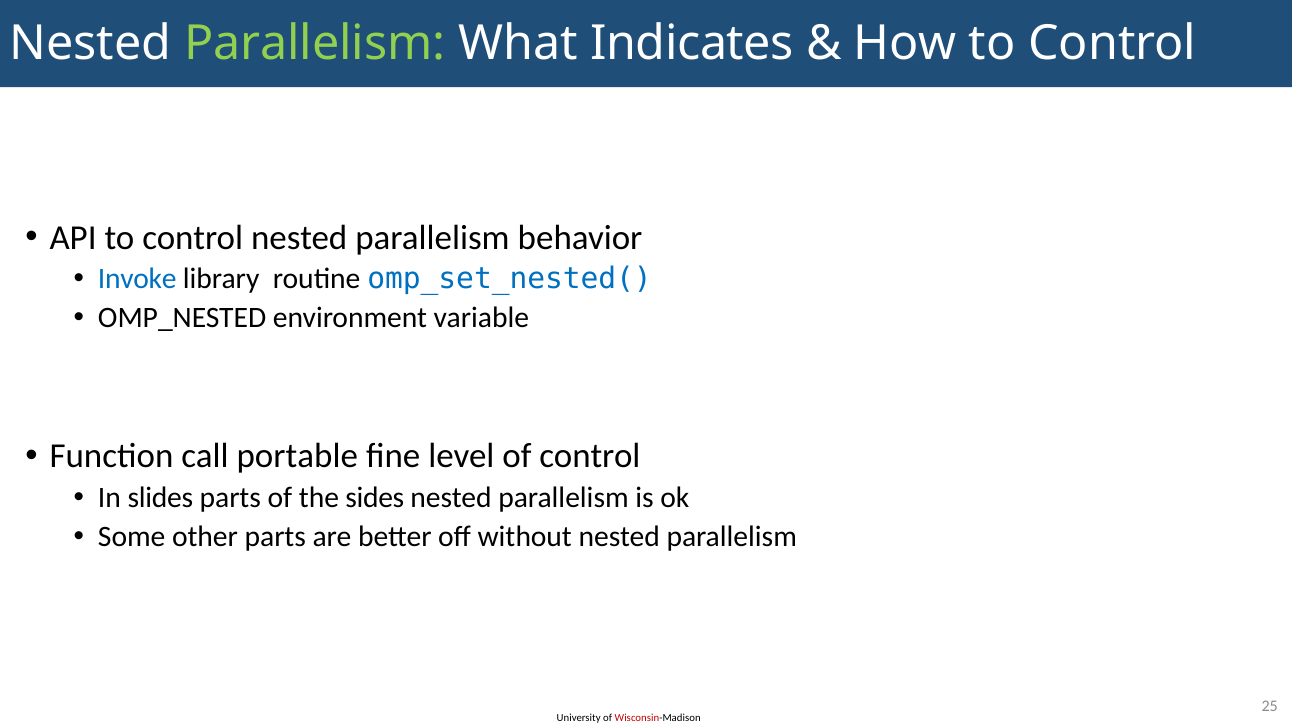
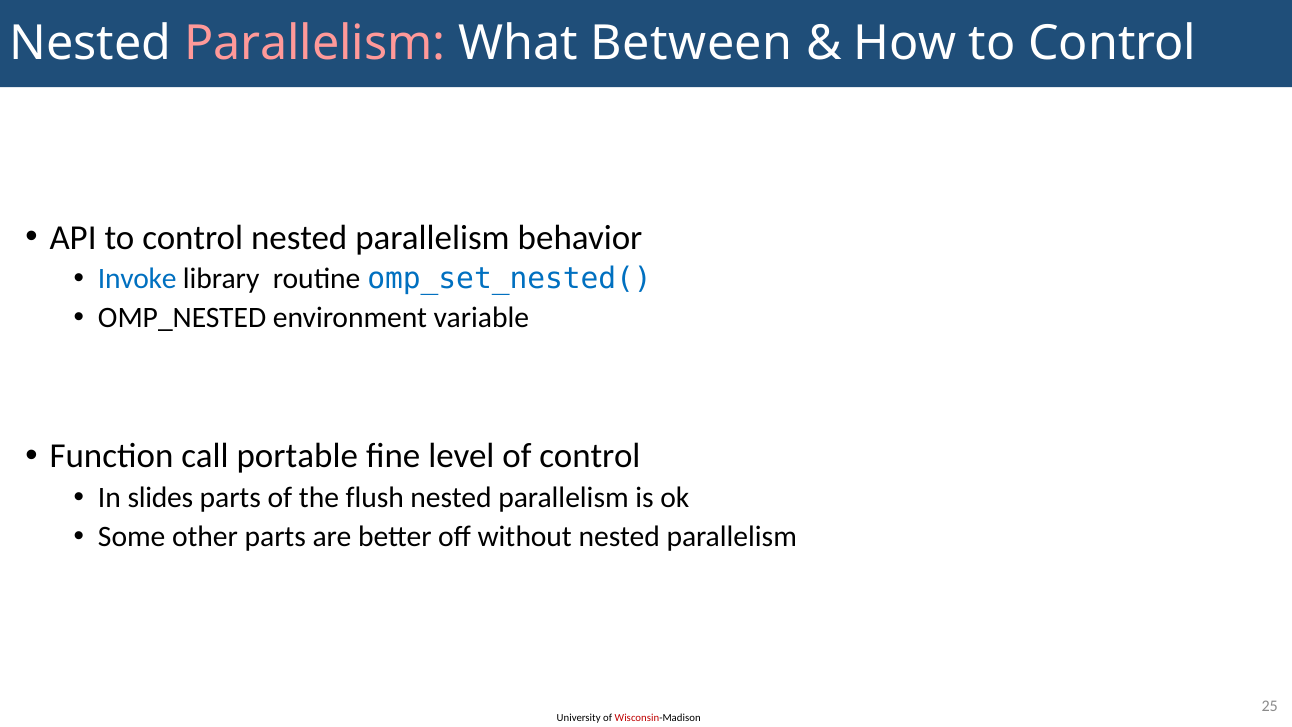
Parallelism colour: light green -> pink (315, 43)
Indicates: Indicates -> Between (692, 43)
sides: sides -> flush (375, 497)
